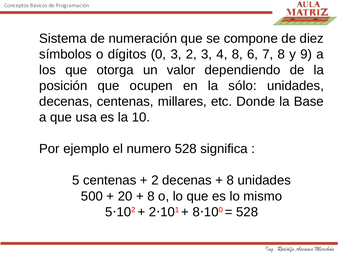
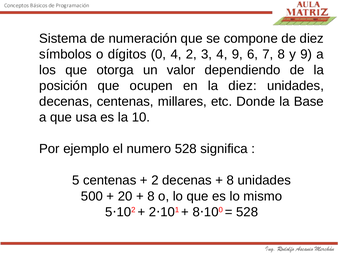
0 3: 3 -> 4 (176, 55)
4 8: 8 -> 9 (237, 55)
la sólo: sólo -> diez (243, 86)
